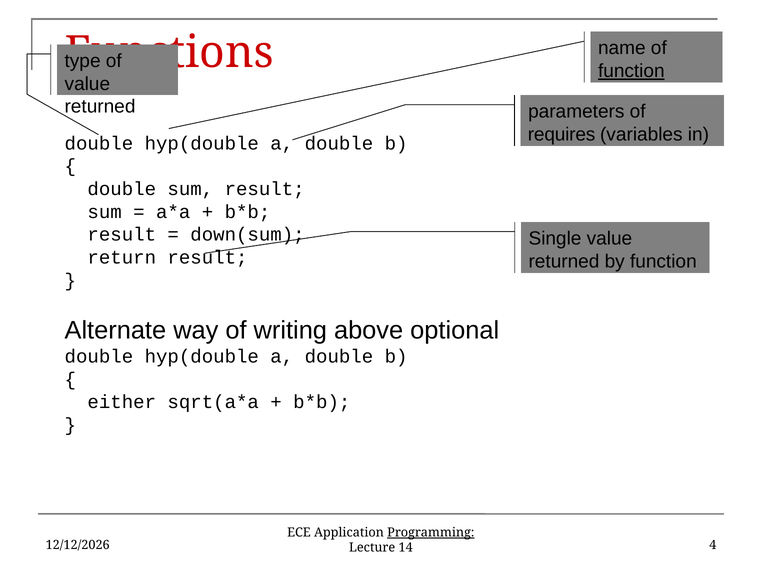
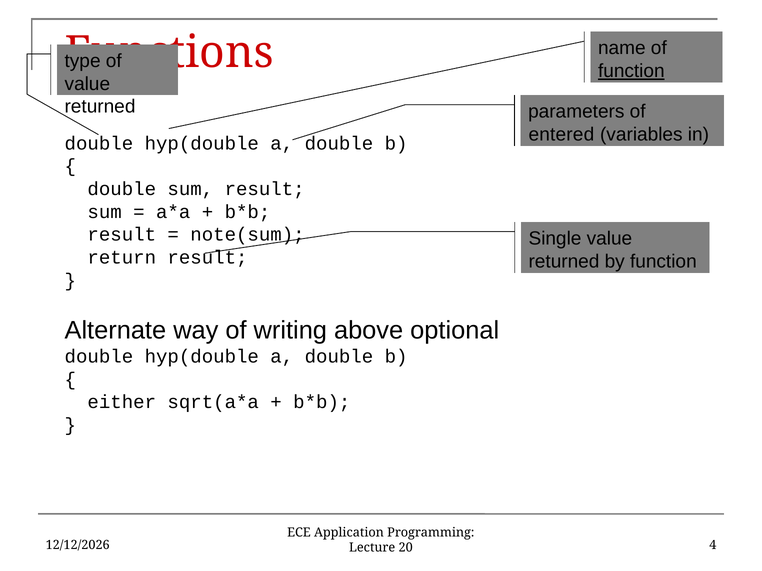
requires: requires -> entered (561, 135)
down(sum: down(sum -> note(sum (247, 235)
Programming underline: present -> none (431, 533)
14: 14 -> 20 (406, 548)
